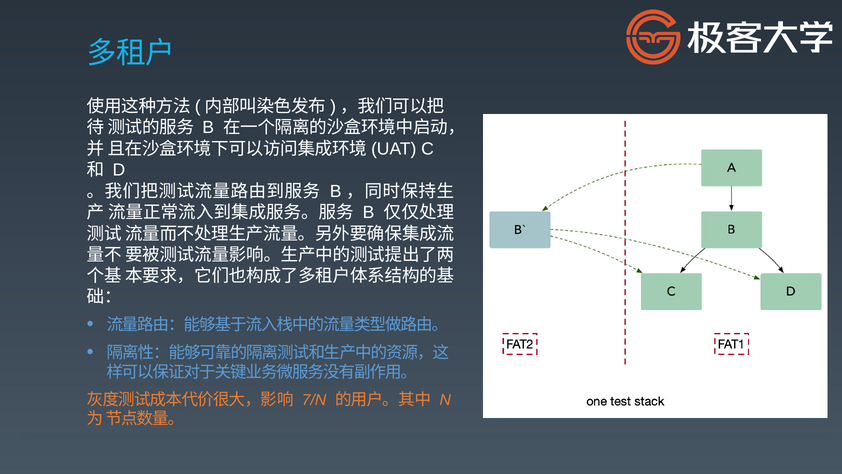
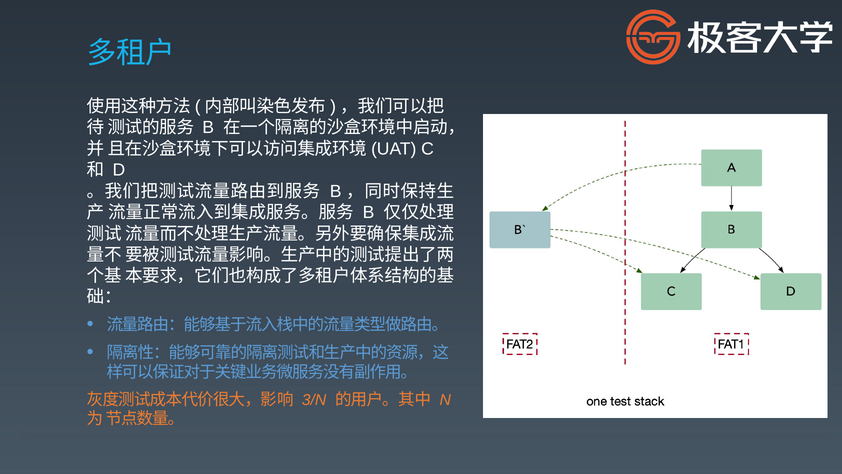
7/N: 7/N -> 3/N (314, 400)
